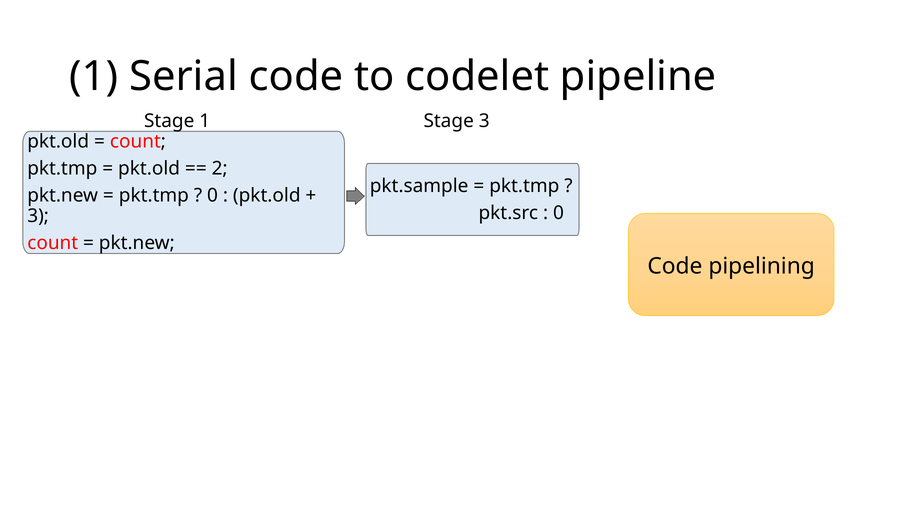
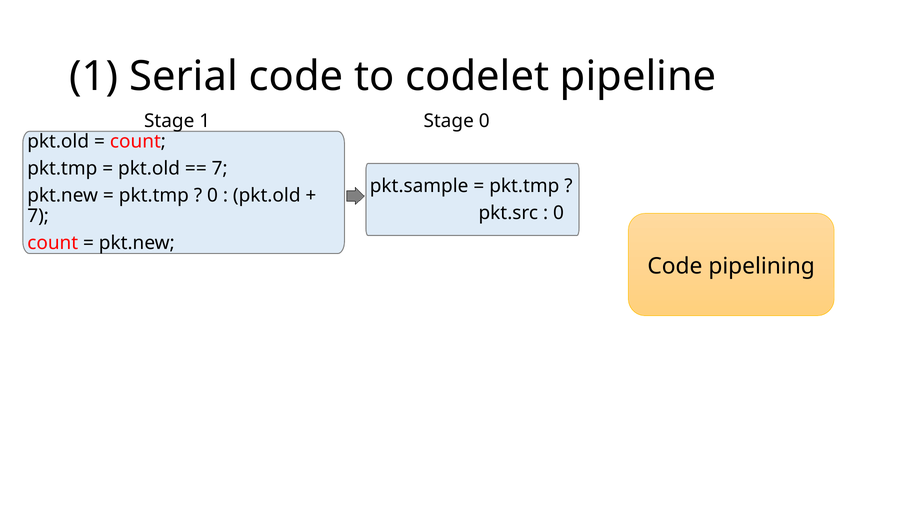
Stage 3: 3 -> 0 (484, 121)
2: 2 -> 7 (220, 169)
3: 3 -> 7 (38, 216)
